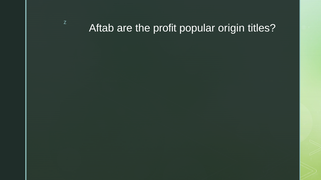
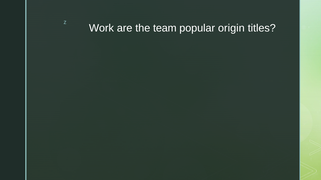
Aftab: Aftab -> Work (101, 28)
profit: profit -> team (165, 28)
